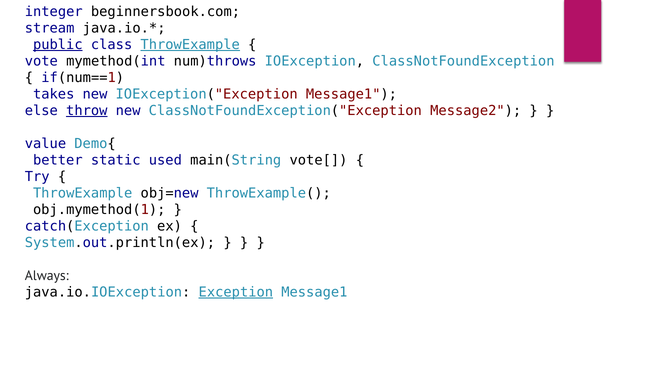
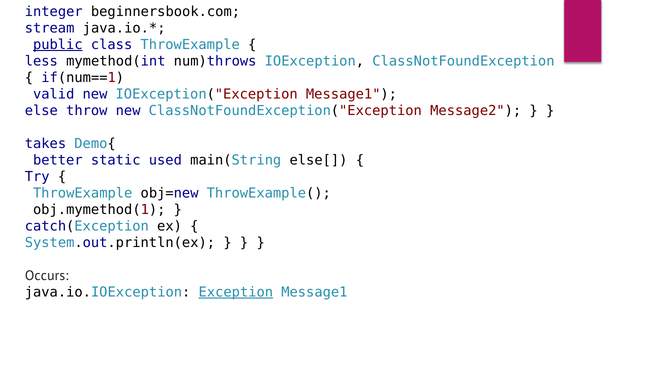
ThrowExample underline: present -> none (190, 45)
vote: vote -> less (41, 61)
takes: takes -> valid (54, 94)
throw underline: present -> none (87, 111)
value: value -> takes (45, 143)
vote[: vote[ -> else[ (319, 160)
Always: Always -> Occurs (47, 275)
